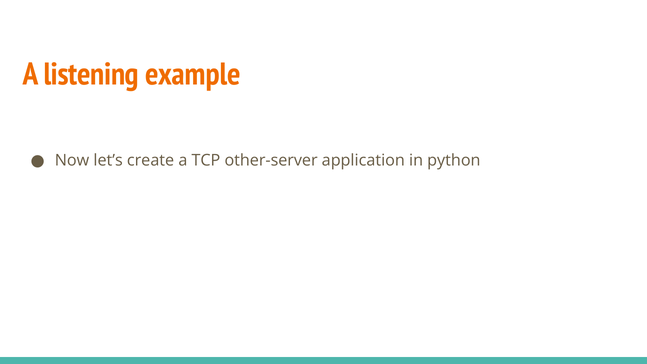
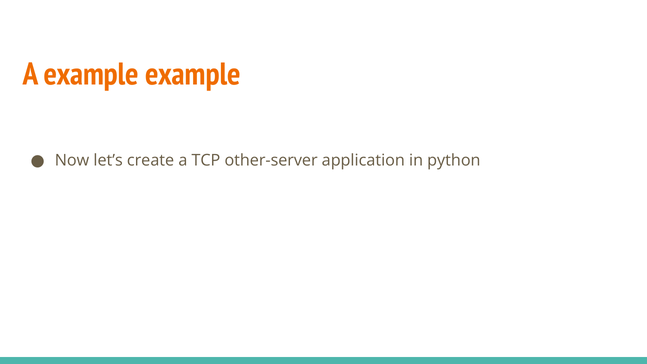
A listening: listening -> example (91, 74)
